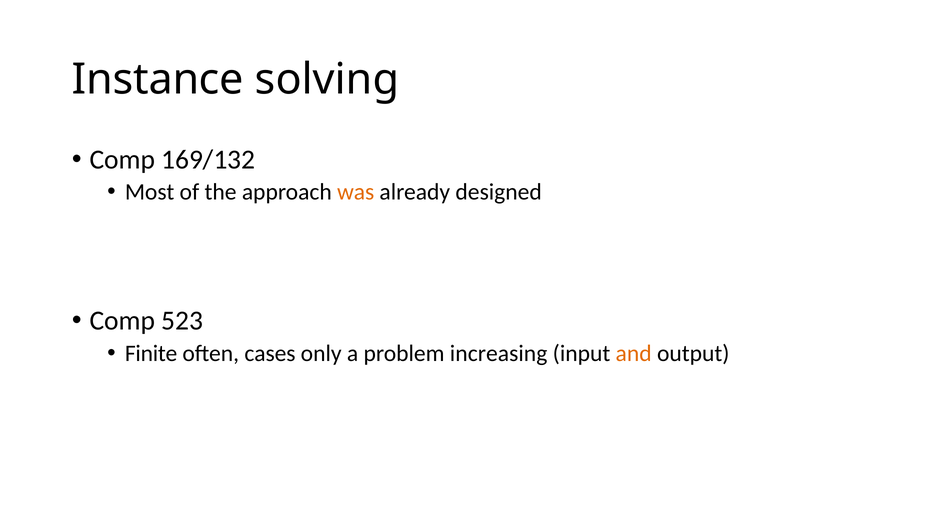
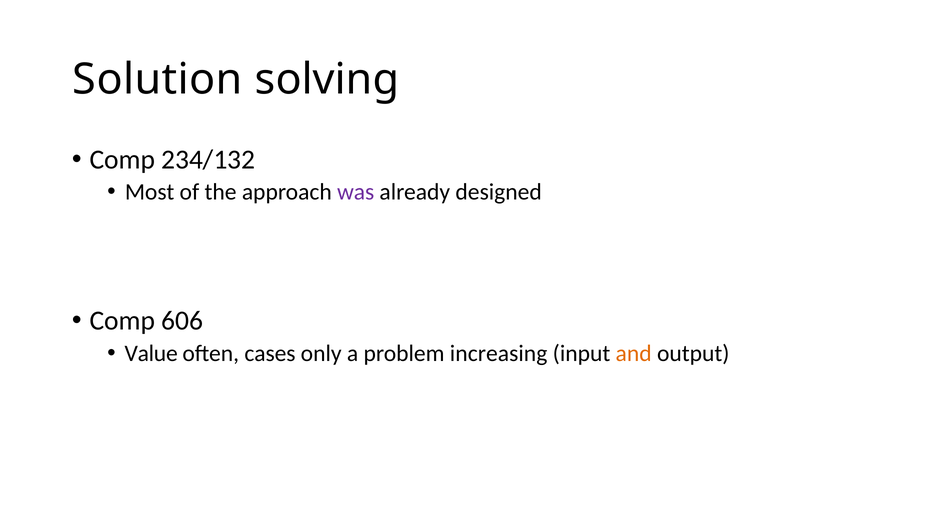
Instance: Instance -> Solution (158, 79)
169/132: 169/132 -> 234/132 (208, 159)
was colour: orange -> purple (356, 192)
523: 523 -> 606 (182, 320)
Finite: Finite -> Value (151, 353)
